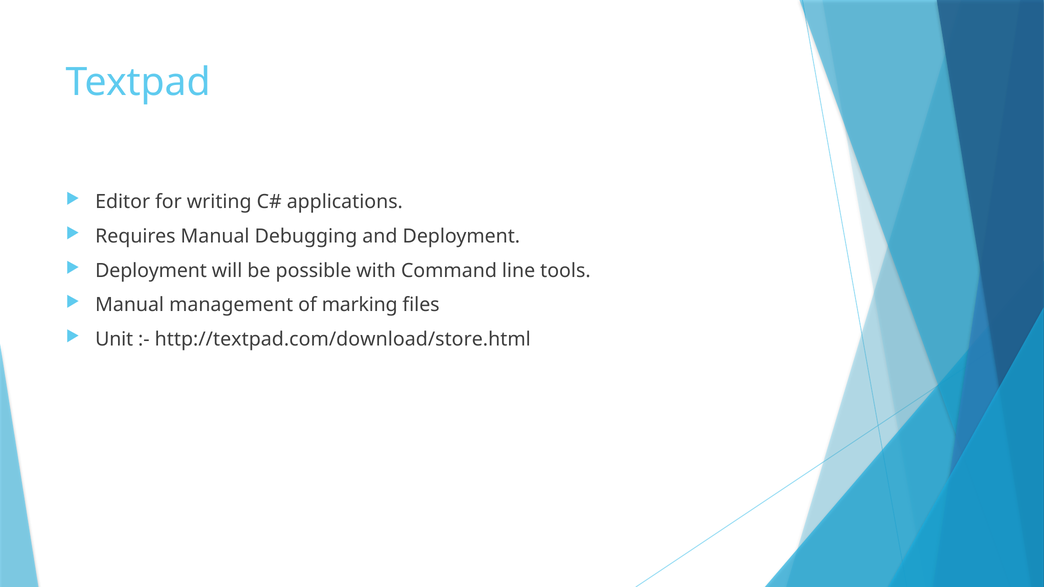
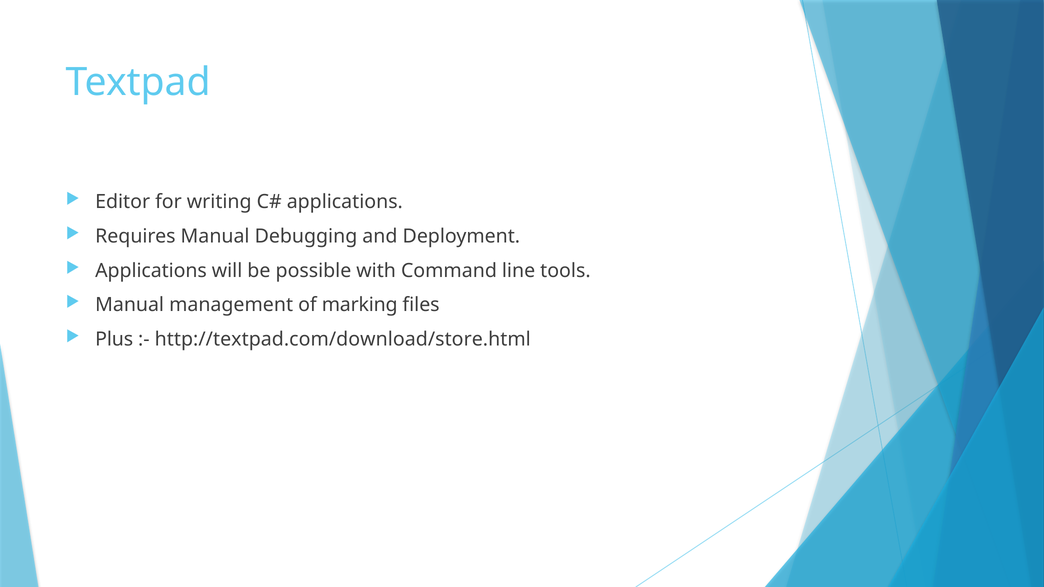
Deployment: Deployment -> Applications (151, 271)
Unit: Unit -> Plus (114, 340)
